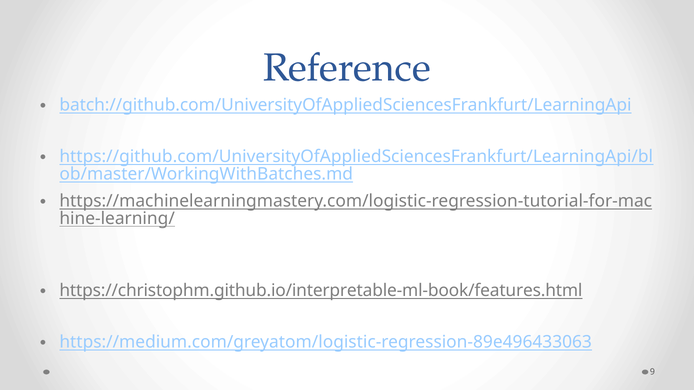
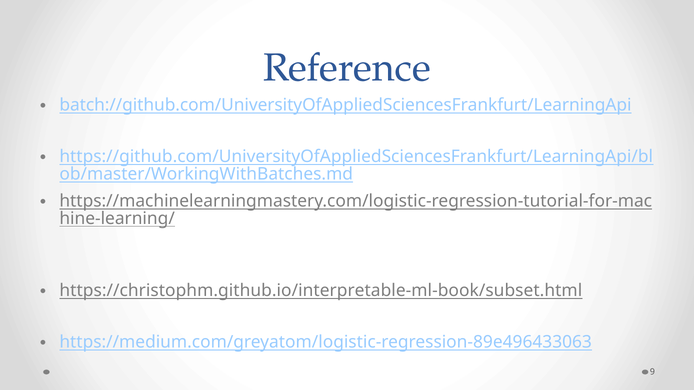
https://christophm.github.io/interpretable-ml-book/features.html: https://christophm.github.io/interpretable-ml-book/features.html -> https://christophm.github.io/interpretable-ml-book/subset.html (321, 291)
